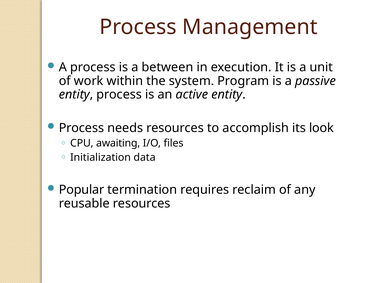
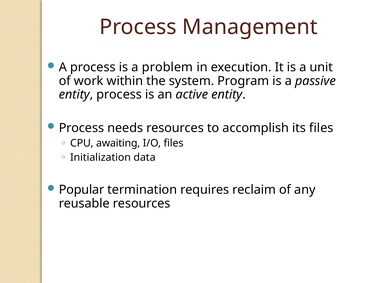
between: between -> problem (167, 67)
its look: look -> files (321, 128)
